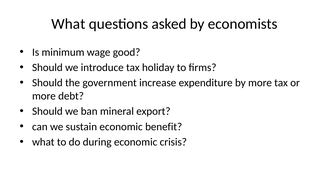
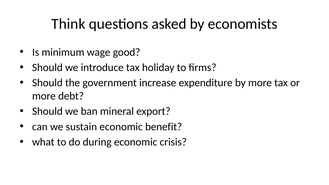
What: What -> Think (68, 24)
